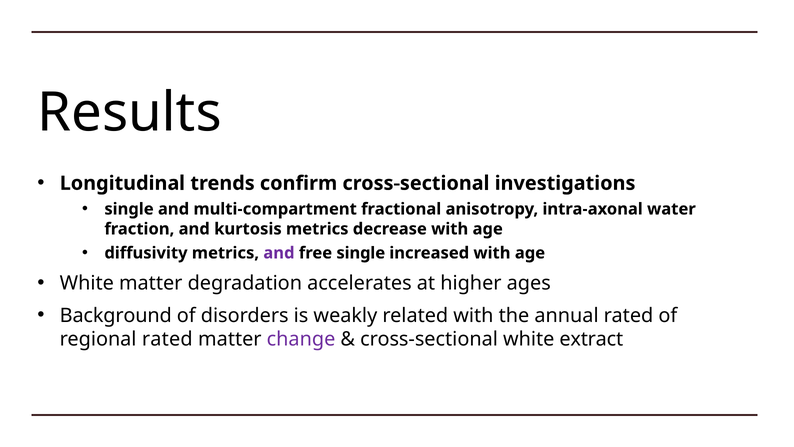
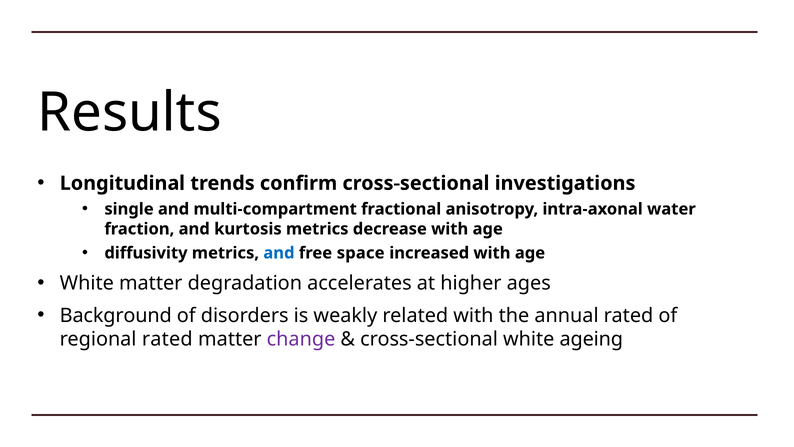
and colour: purple -> blue (279, 253)
free single: single -> space (361, 253)
extract: extract -> ageing (591, 339)
